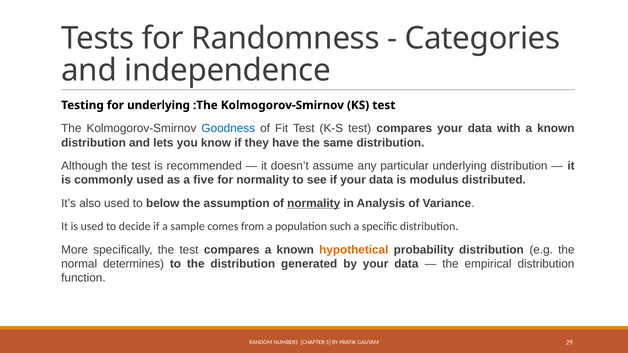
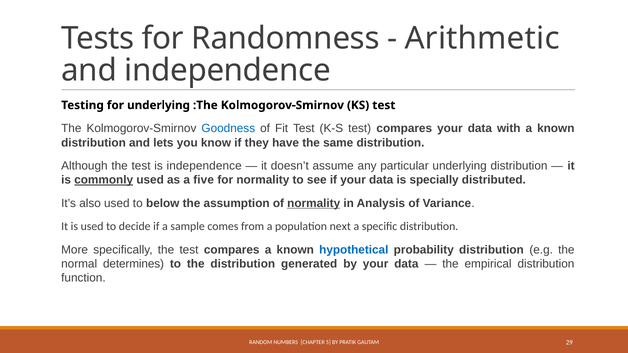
Categories: Categories -> Arithmetic (482, 38)
is recommended: recommended -> independence (204, 166)
commonly underline: none -> present (104, 180)
modulus: modulus -> specially (434, 180)
such: such -> next (340, 227)
hypothetical colour: orange -> blue (354, 250)
